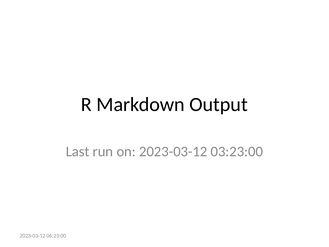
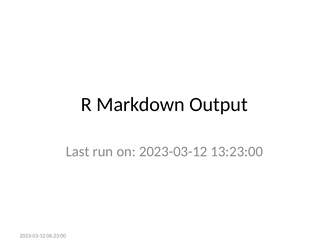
03:23:00: 03:23:00 -> 13:23:00 (237, 151)
